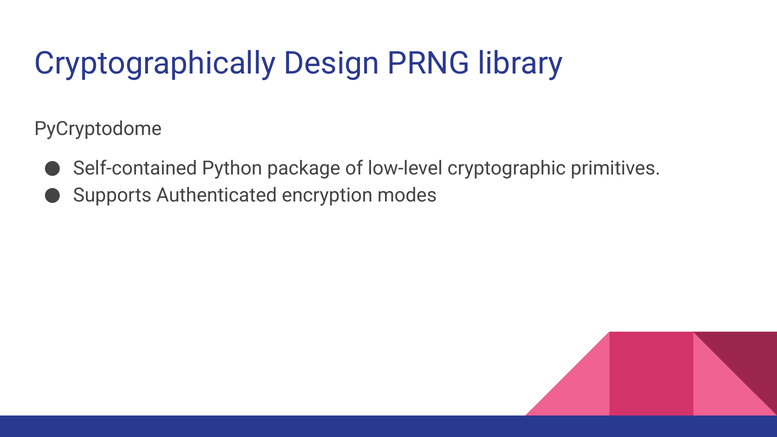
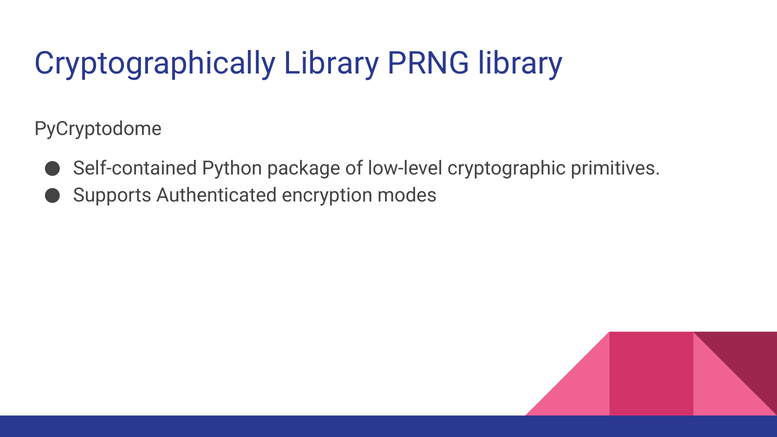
Cryptographically Design: Design -> Library (332, 64)
